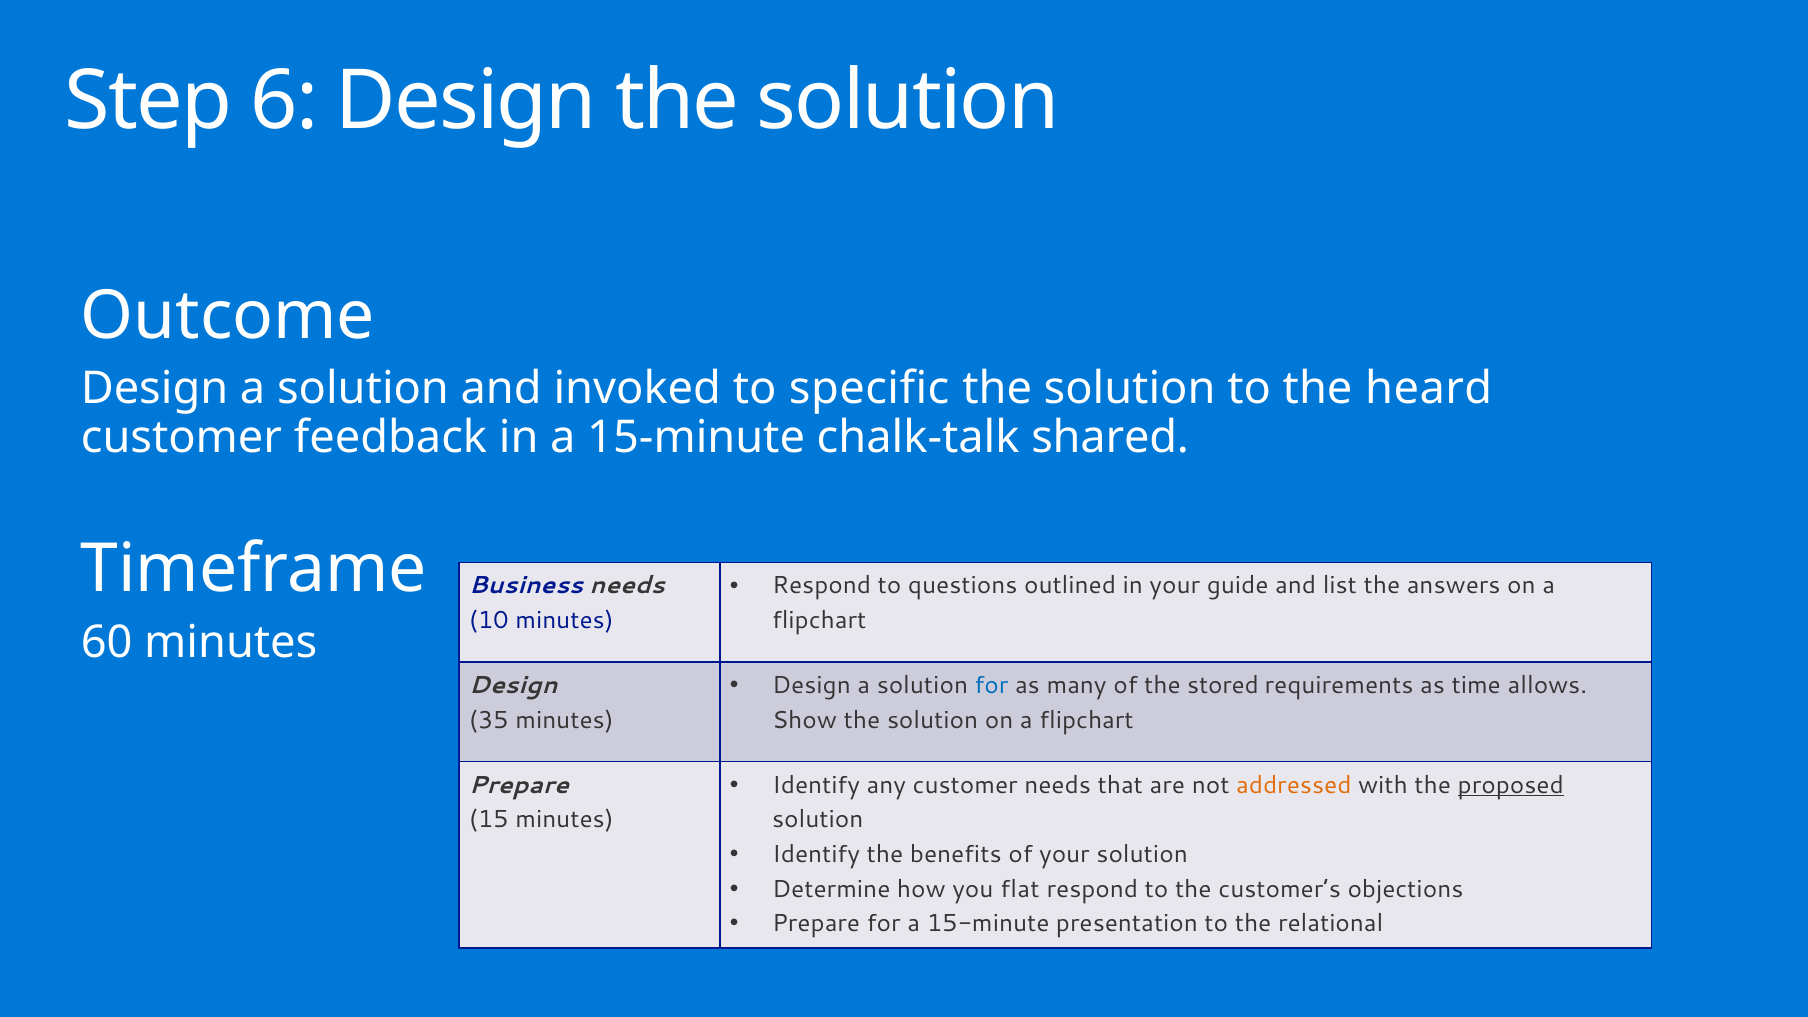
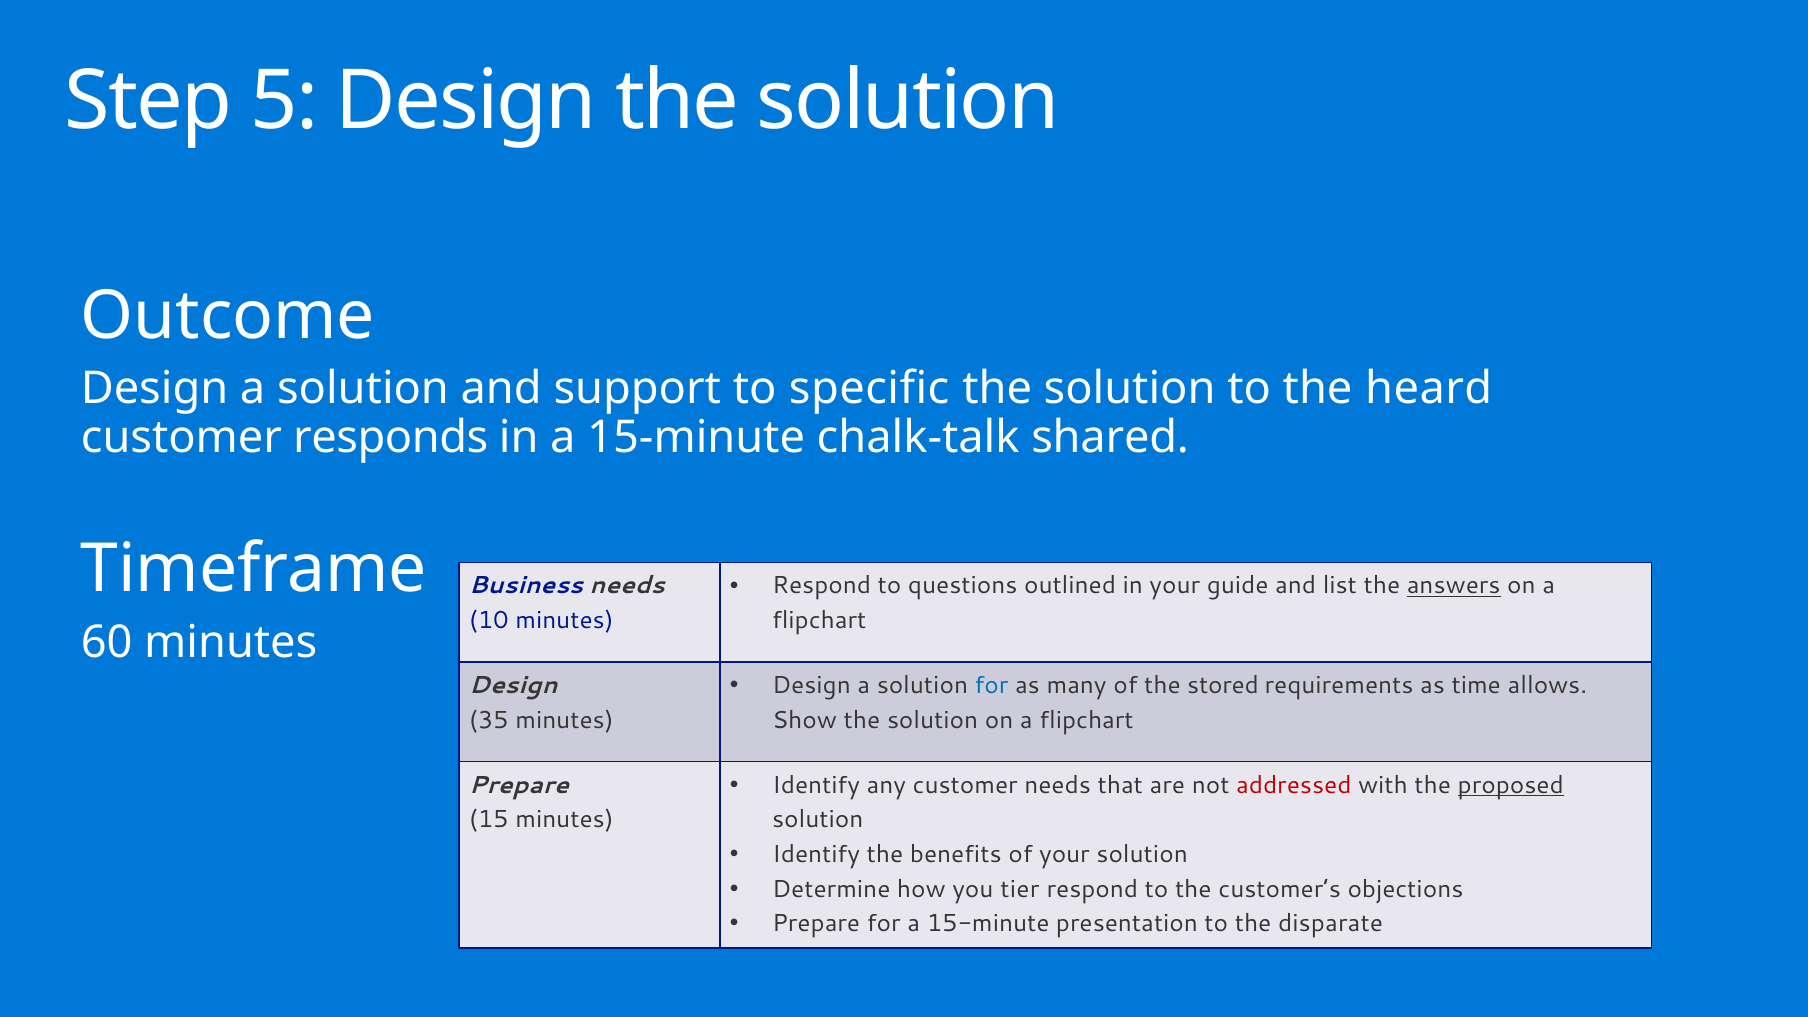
6: 6 -> 5 (285, 101)
invoked: invoked -> support (637, 389)
feedback: feedback -> responds (391, 437)
answers underline: none -> present (1454, 586)
addressed colour: orange -> red (1294, 785)
flat: flat -> tier (1020, 889)
relational: relational -> disparate (1331, 924)
